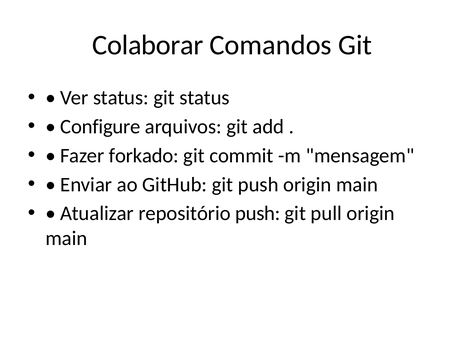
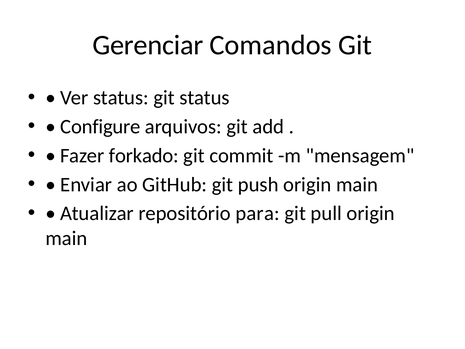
Colaborar: Colaborar -> Gerenciar (148, 45)
repositório push: push -> para (258, 213)
